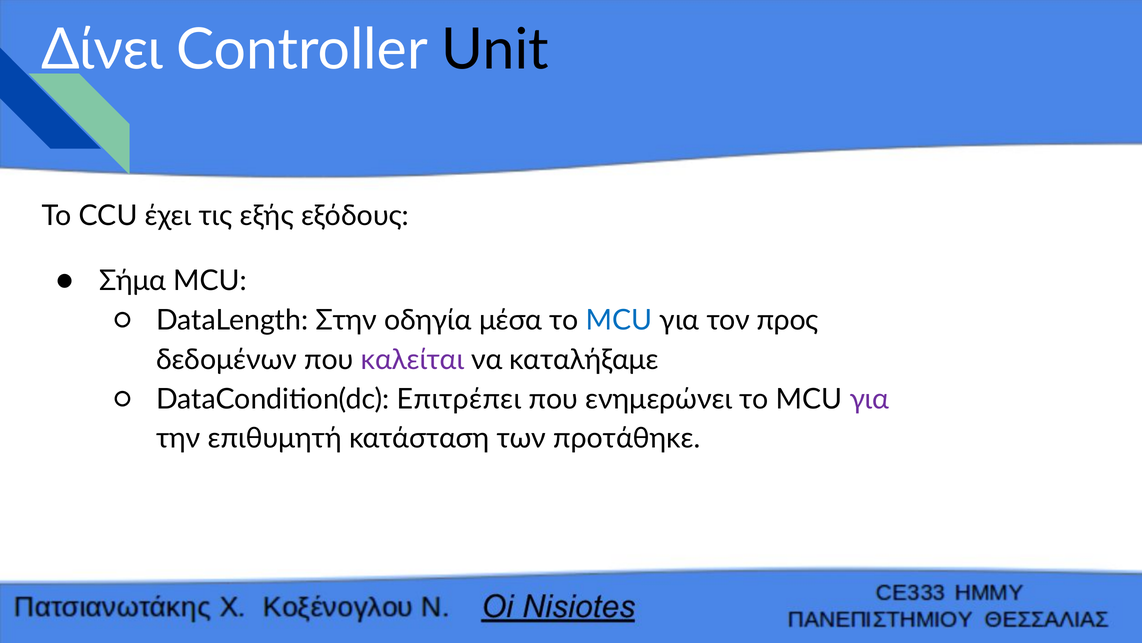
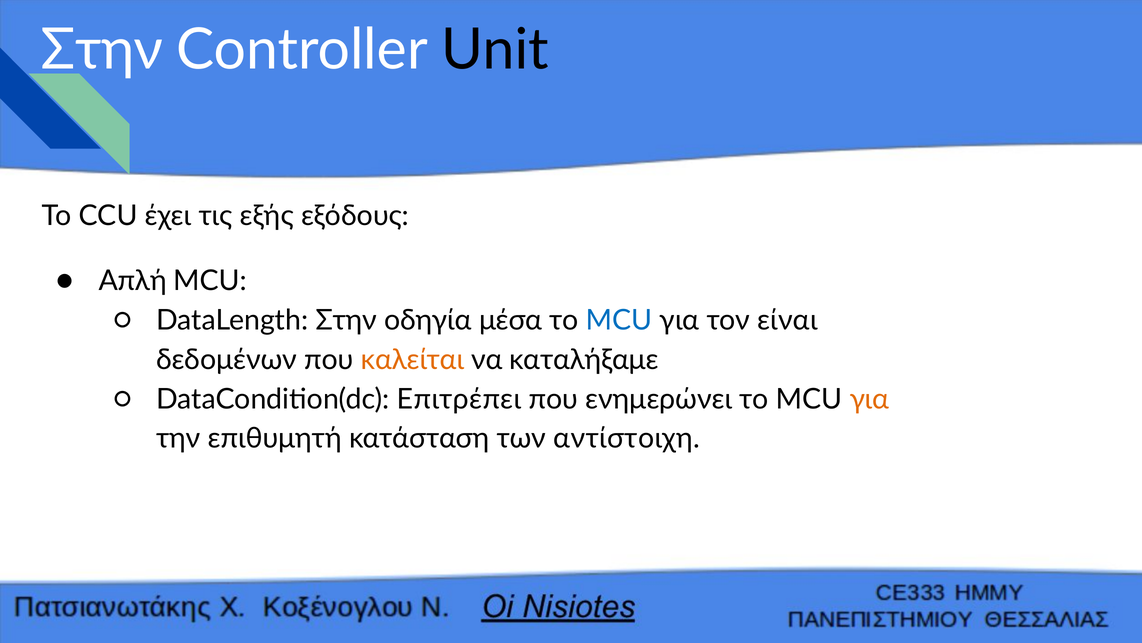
Δίνει: Δίνει -> Στην (102, 50)
Σήμα: Σήμα -> Απλή (133, 281)
προς: προς -> είναι (787, 320)
καλείται colour: purple -> orange (412, 359)
για colour: purple -> orange (869, 399)
προτάθηκε: προτάθηκε -> αντίστοιχη (627, 438)
